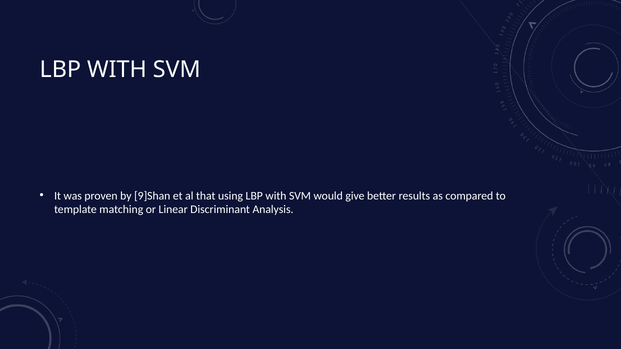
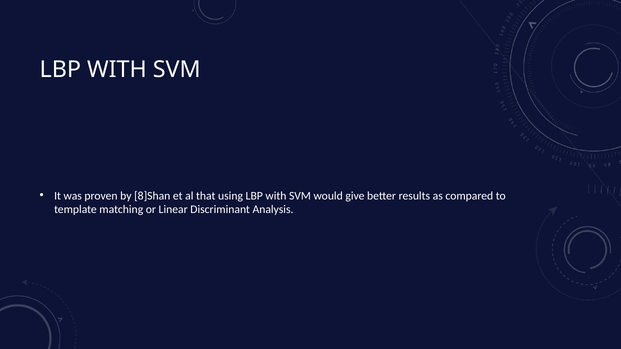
9]Shan: 9]Shan -> 8]Shan (152, 196)
